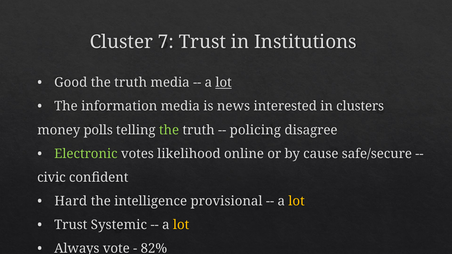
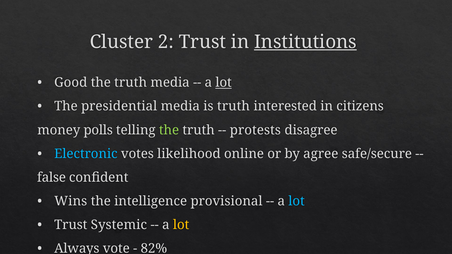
7: 7 -> 2 (166, 42)
Institutions underline: none -> present (305, 42)
information: information -> presidential (119, 106)
is news: news -> truth (233, 106)
clusters: clusters -> citizens (360, 106)
policing: policing -> protests (255, 130)
Electronic colour: light green -> light blue (86, 154)
cause: cause -> agree (321, 154)
civic: civic -> false (51, 178)
Hard: Hard -> Wins (71, 201)
lot colour: yellow -> light blue (297, 201)
